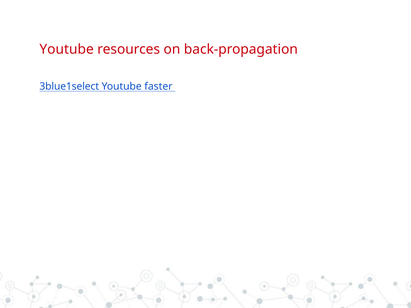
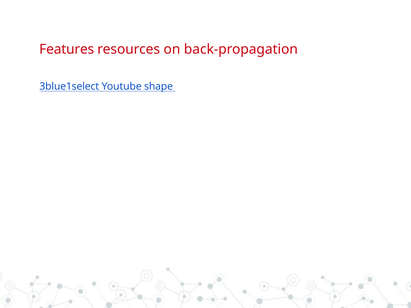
Youtube: Youtube -> Features (67, 49)
faster: faster -> shape (159, 87)
